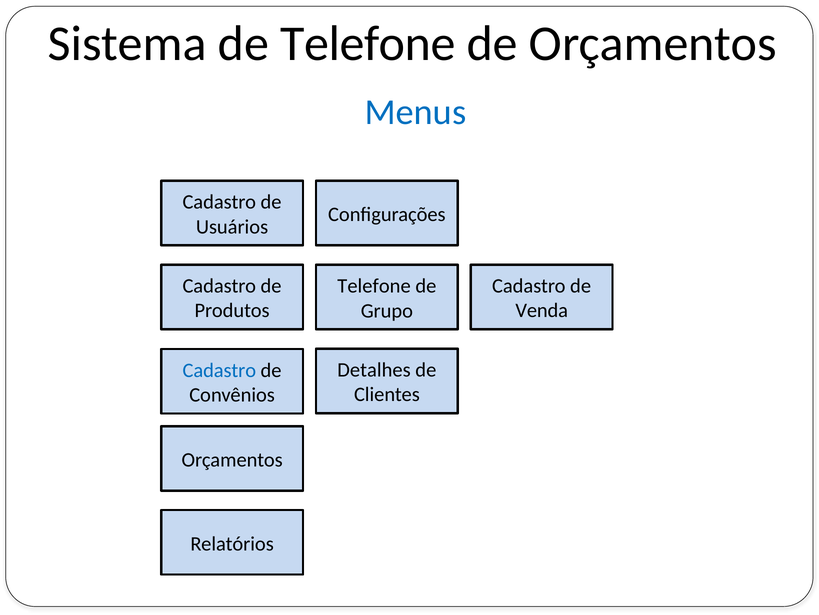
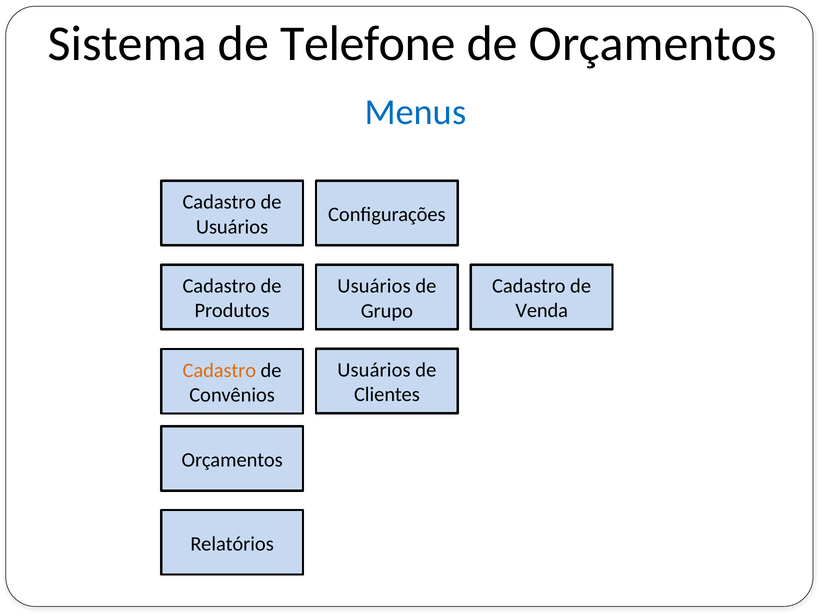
Telefone: Telefone -> Usuários (374, 286)
Detalhes: Detalhes -> Usuários (374, 370)
Cadastro colour: blue -> orange (219, 370)
